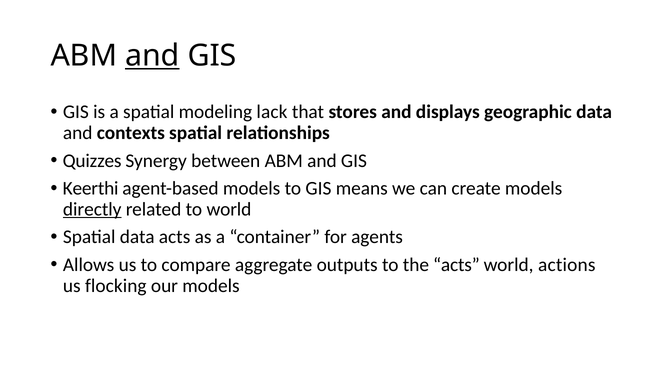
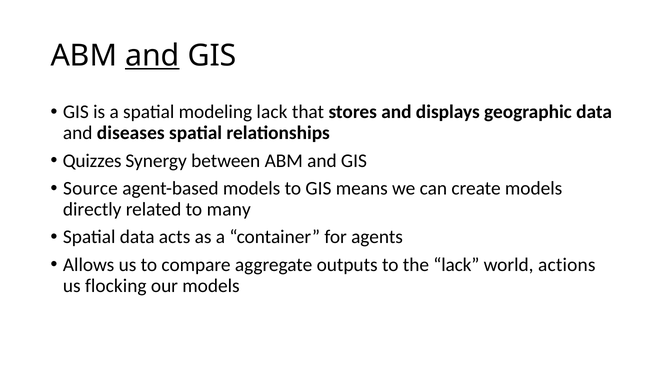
contexts: contexts -> diseases (131, 133)
Keerthi: Keerthi -> Source (90, 188)
directly underline: present -> none (92, 209)
to world: world -> many (229, 209)
the acts: acts -> lack (456, 265)
